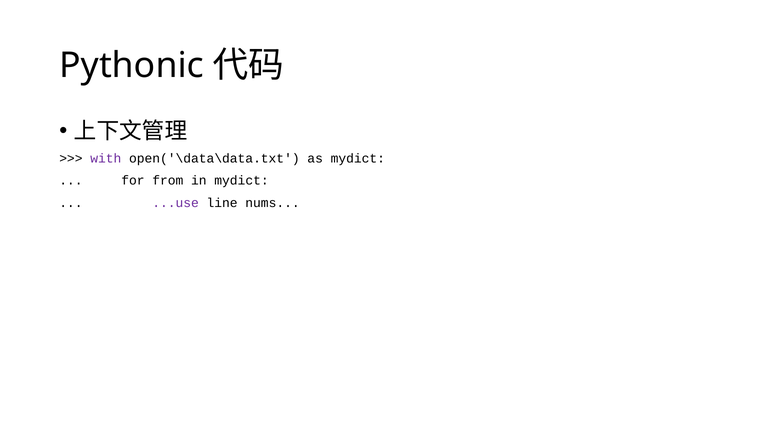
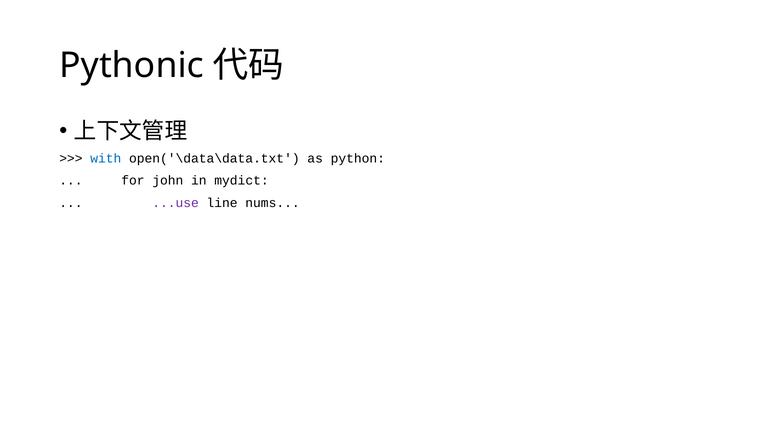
with colour: purple -> blue (106, 159)
as mydict: mydict -> python (358, 159)
from: from -> john (168, 181)
